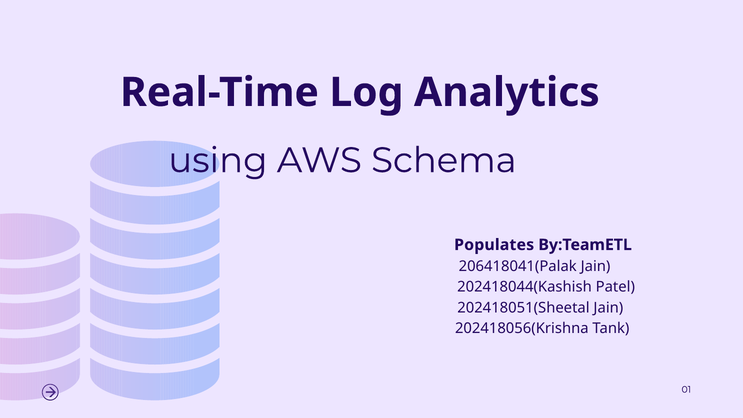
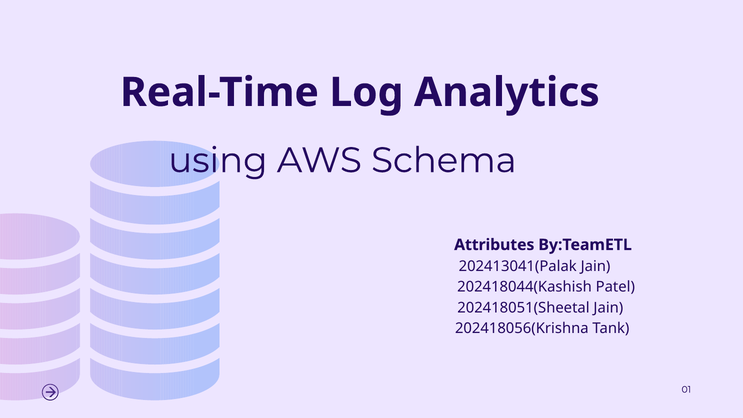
Populates: Populates -> Attributes (494, 245)
206418041(Palak: 206418041(Palak -> 202413041(Palak (518, 266)
